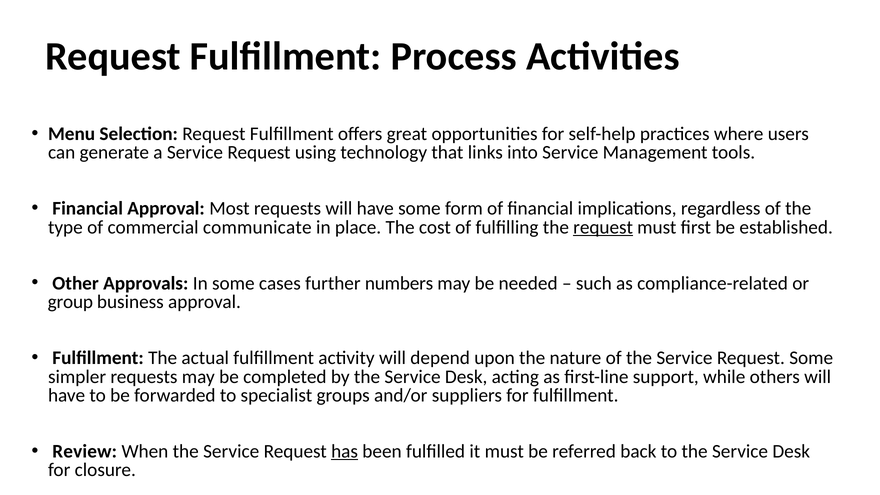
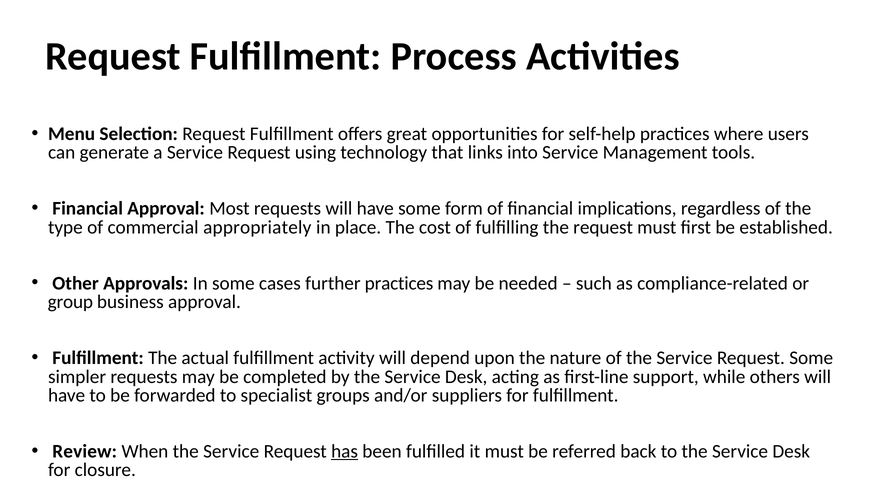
communicate: communicate -> appropriately (257, 227)
request underline: present -> none (603, 227)
further numbers: numbers -> practices (399, 283)
